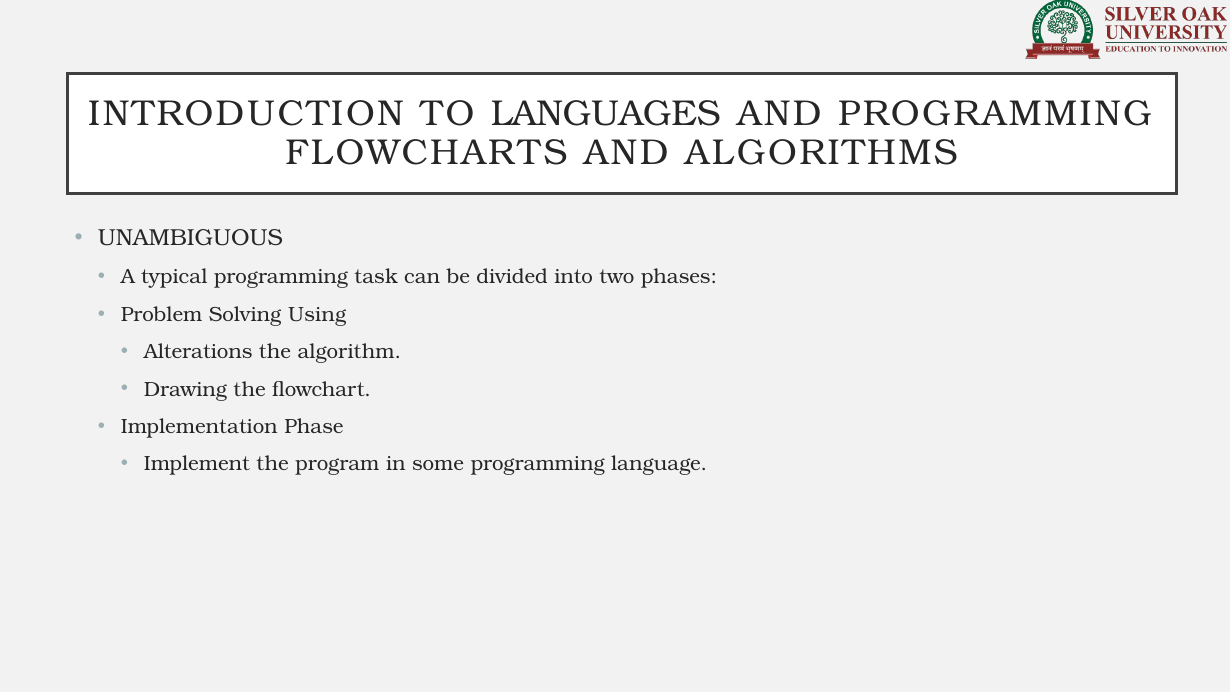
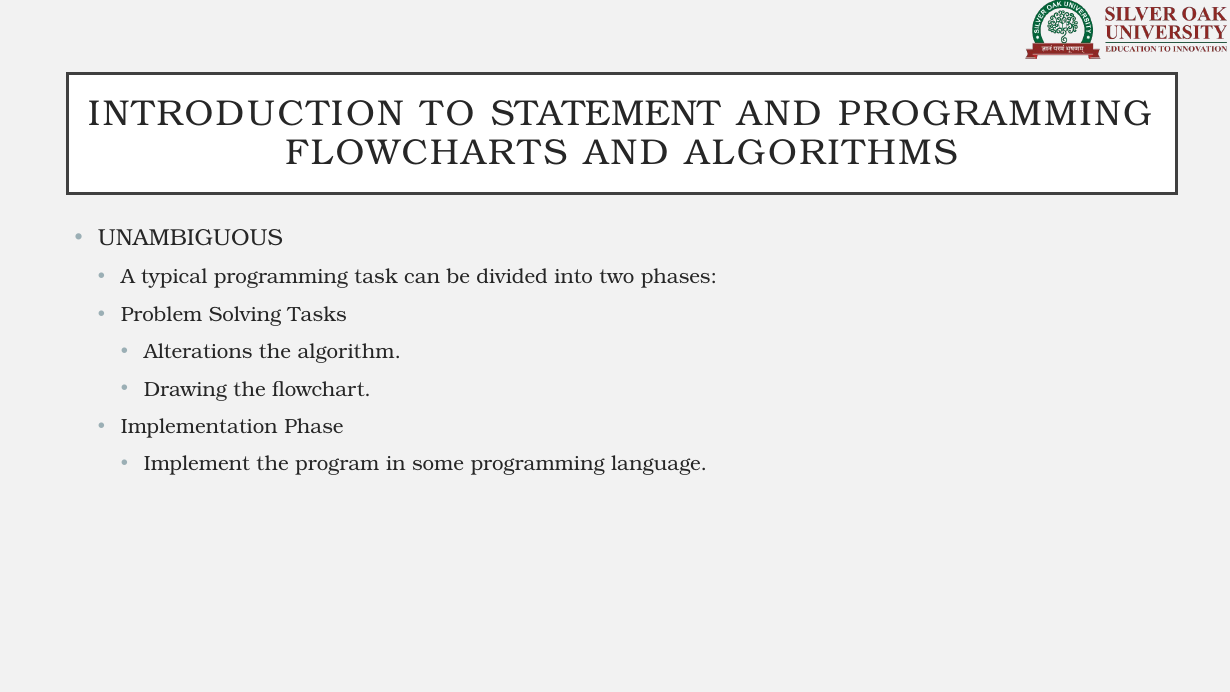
LANGUAGES: LANGUAGES -> STATEMENT (605, 114)
Using: Using -> Tasks (317, 314)
